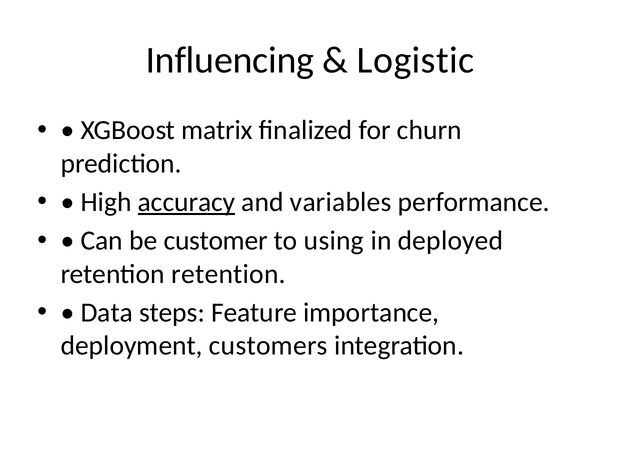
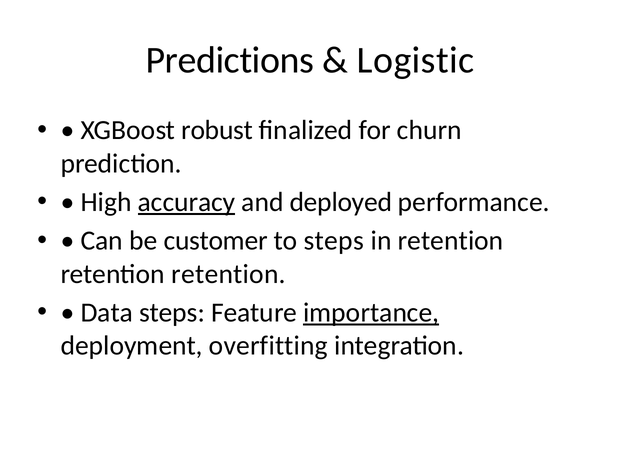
Influencing: Influencing -> Predictions (230, 60)
matrix: matrix -> robust (217, 130)
variables: variables -> deployed (341, 202)
to using: using -> steps (334, 241)
in deployed: deployed -> retention (451, 241)
importance underline: none -> present (371, 312)
customers: customers -> overfitting (268, 346)
